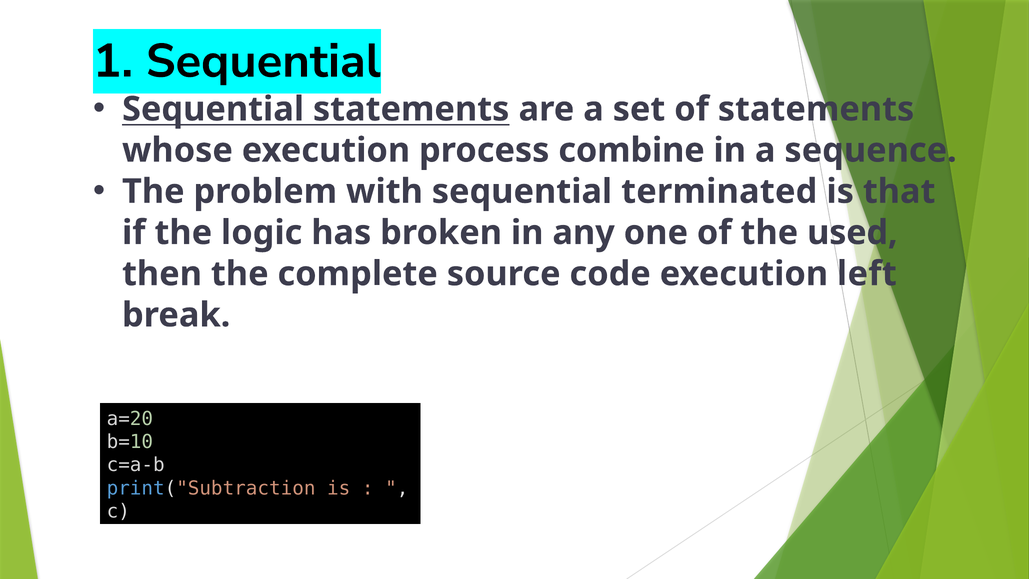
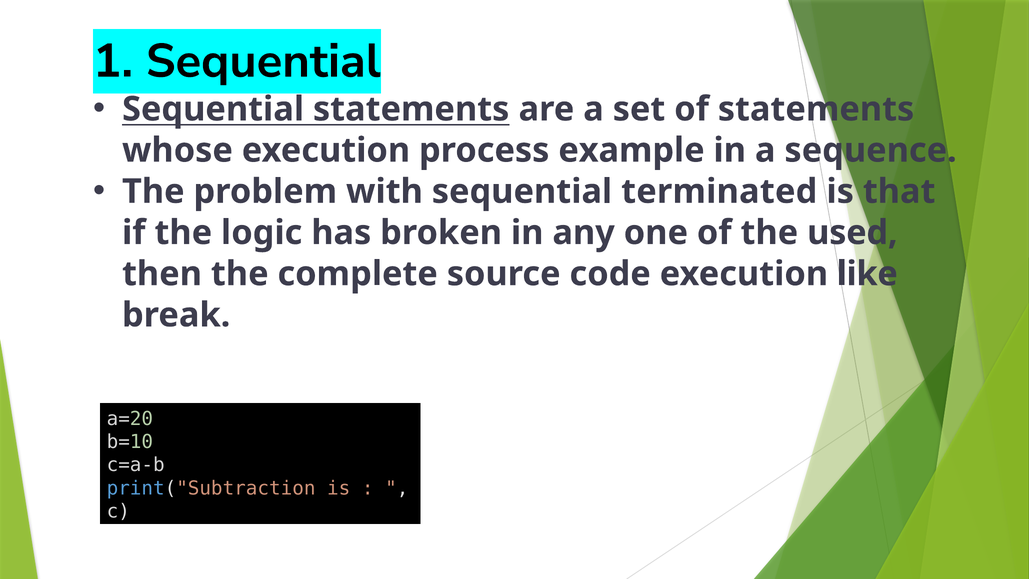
combine: combine -> example (631, 150)
left: left -> like (867, 274)
